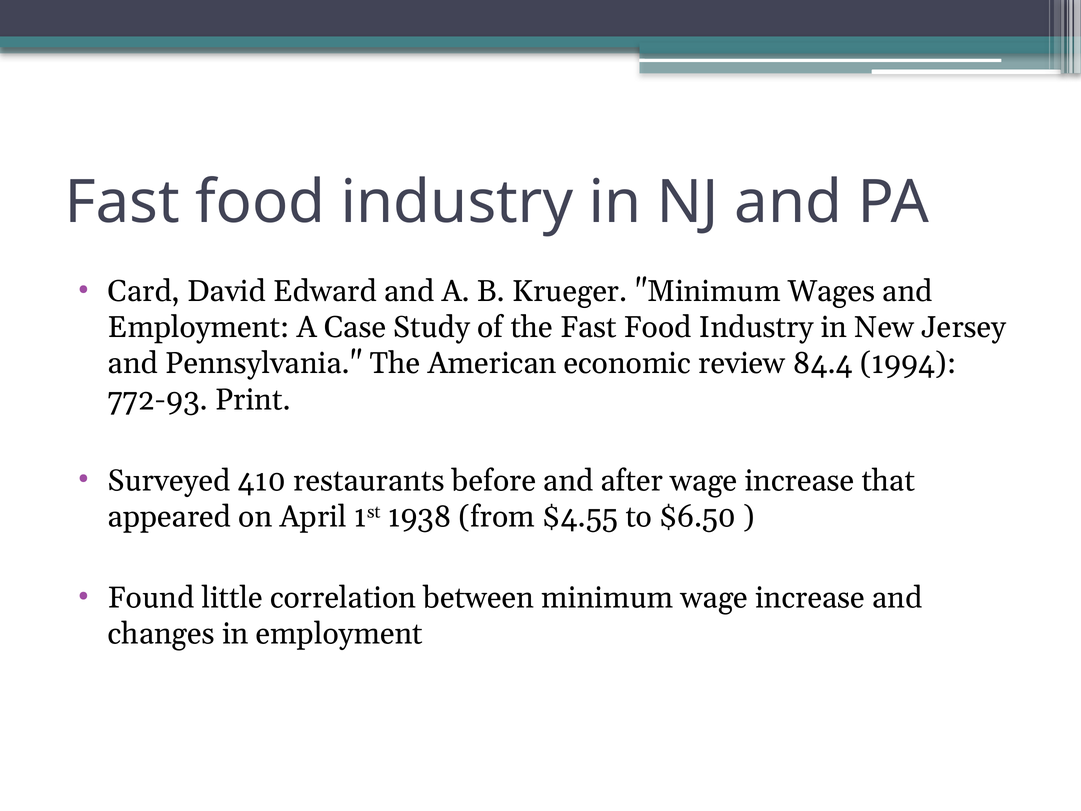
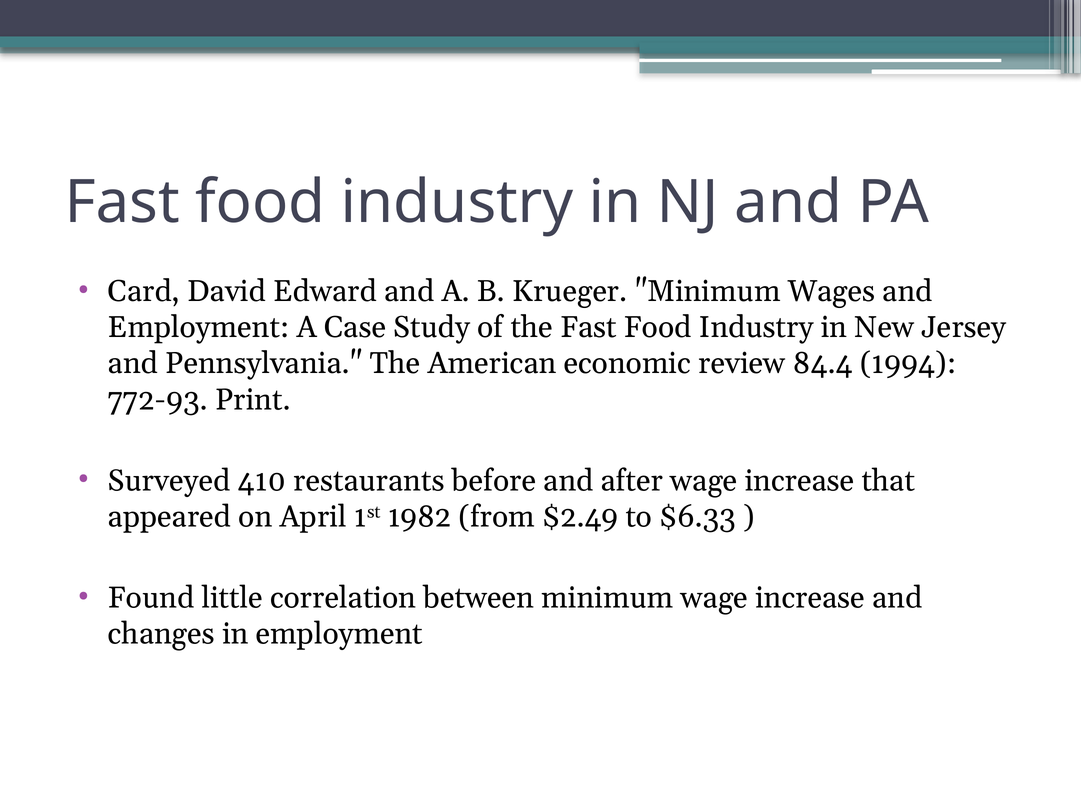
1938: 1938 -> 1982 (420, 517)
$4.55: $4.55 -> $2.49 (580, 517)
$6.50: $6.50 -> $6.33 (698, 517)
